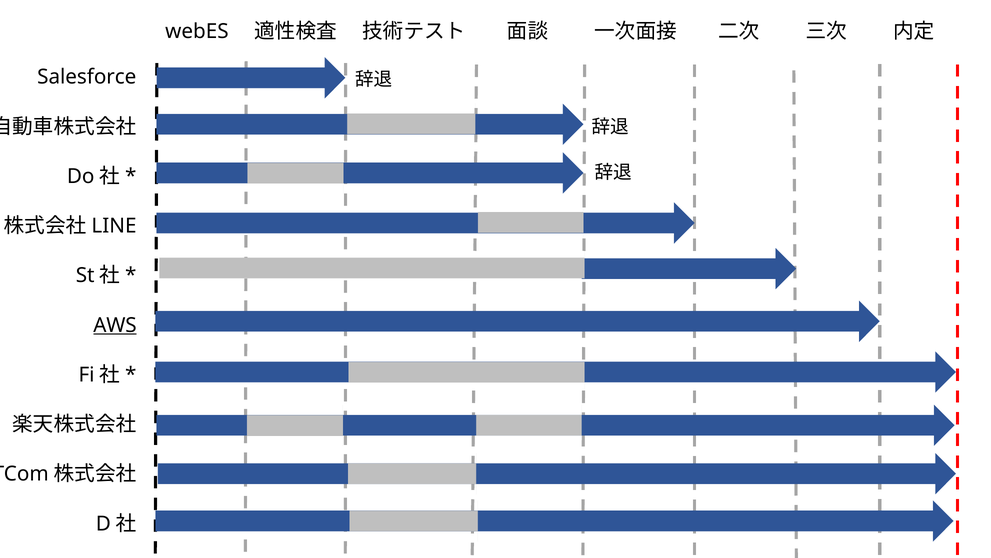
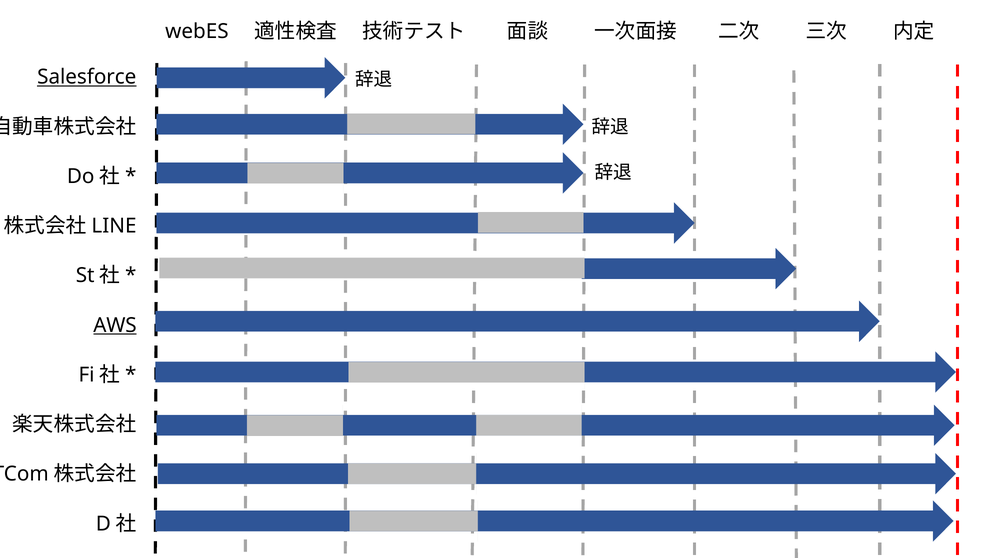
Salesforce underline: none -> present (87, 77)
